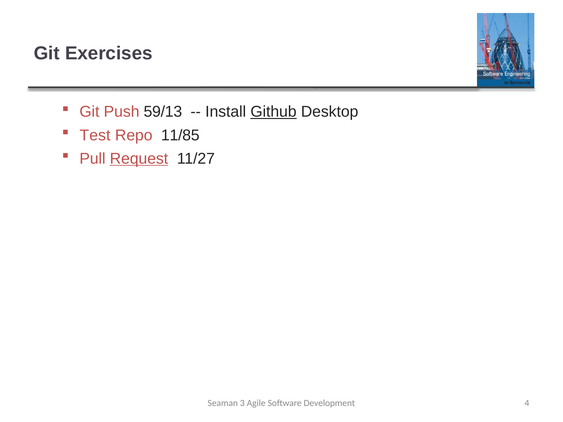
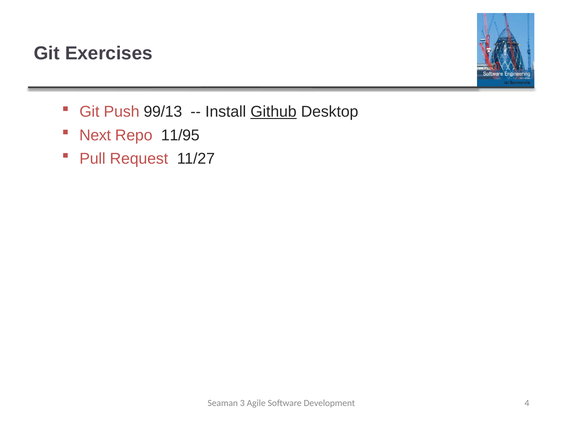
59/13: 59/13 -> 99/13 (163, 112)
Test: Test -> Next (95, 135)
11/85: 11/85 -> 11/95 (180, 135)
Request underline: present -> none (139, 159)
